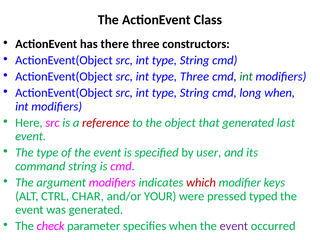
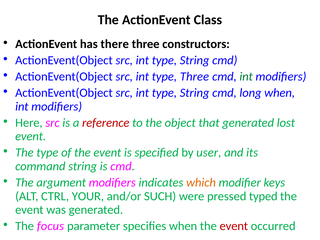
last: last -> lost (286, 123)
which colour: red -> orange (201, 182)
CHAR: CHAR -> YOUR (88, 196)
YOUR: YOUR -> SUCH (160, 196)
check: check -> focus (50, 226)
event colour: purple -> red (234, 226)
